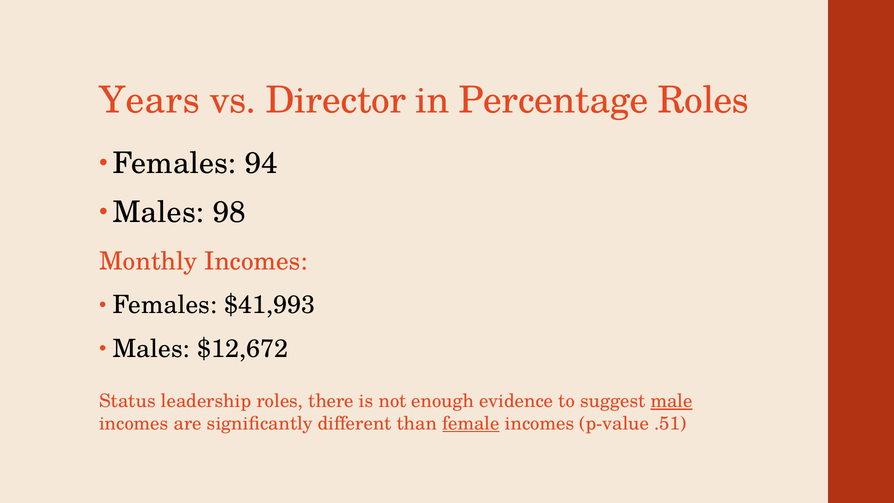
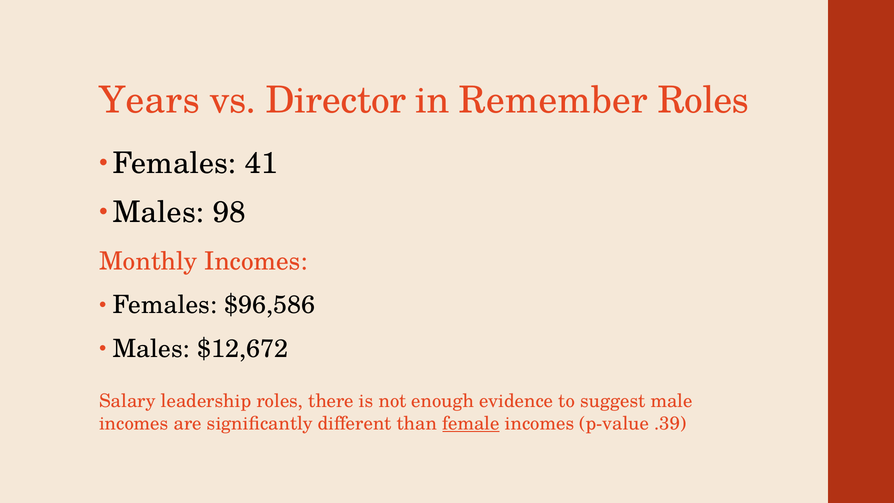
Percentage: Percentage -> Remember (553, 100)
94: 94 -> 41 (261, 163)
$41,993: $41,993 -> $96,586 (270, 305)
Status: Status -> Salary (127, 401)
male underline: present -> none (672, 401)
.51: .51 -> .39 (670, 423)
